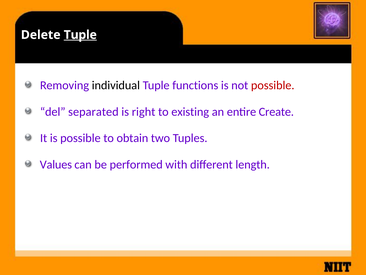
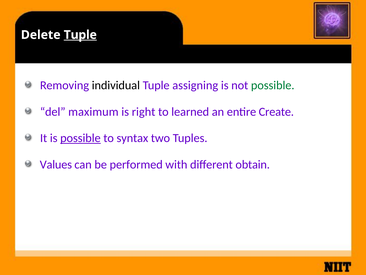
functions: functions -> assigning (195, 85)
possible colour: red -> green (273, 85)
separated: separated -> maximum (93, 112)
existing: existing -> learned (190, 112)
possible underline: none -> present (80, 138)
obtain: obtain -> syntax (132, 138)
length: length -> obtain (253, 164)
